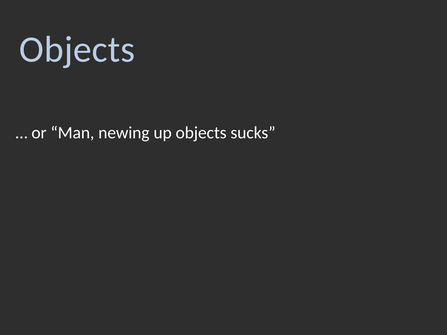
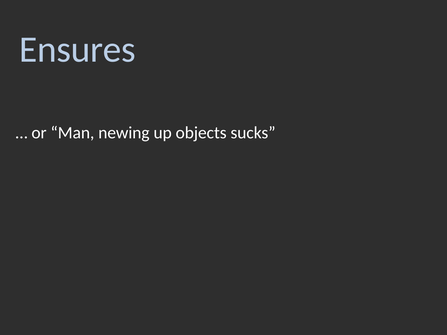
Objects: Objects -> Ensures (78, 49)
